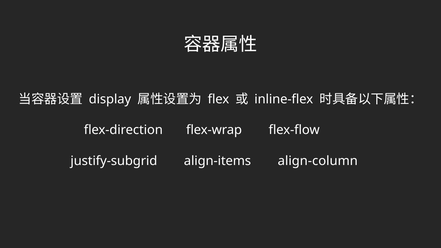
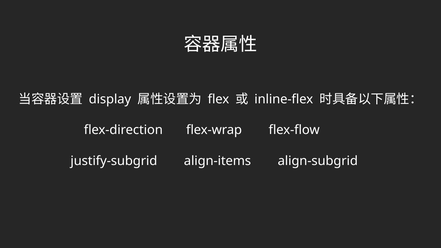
align-column: align-column -> align-subgrid (318, 161)
